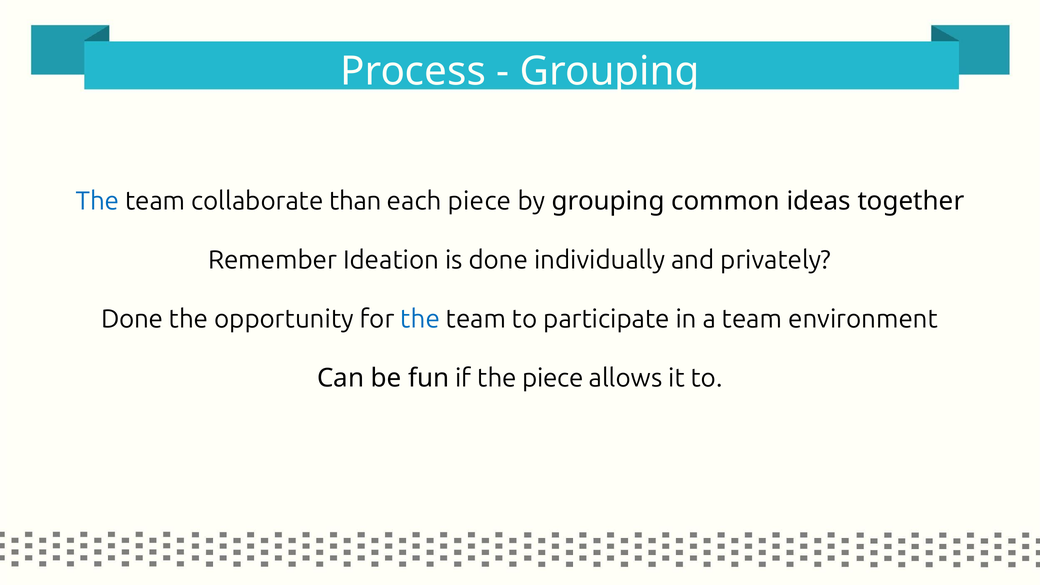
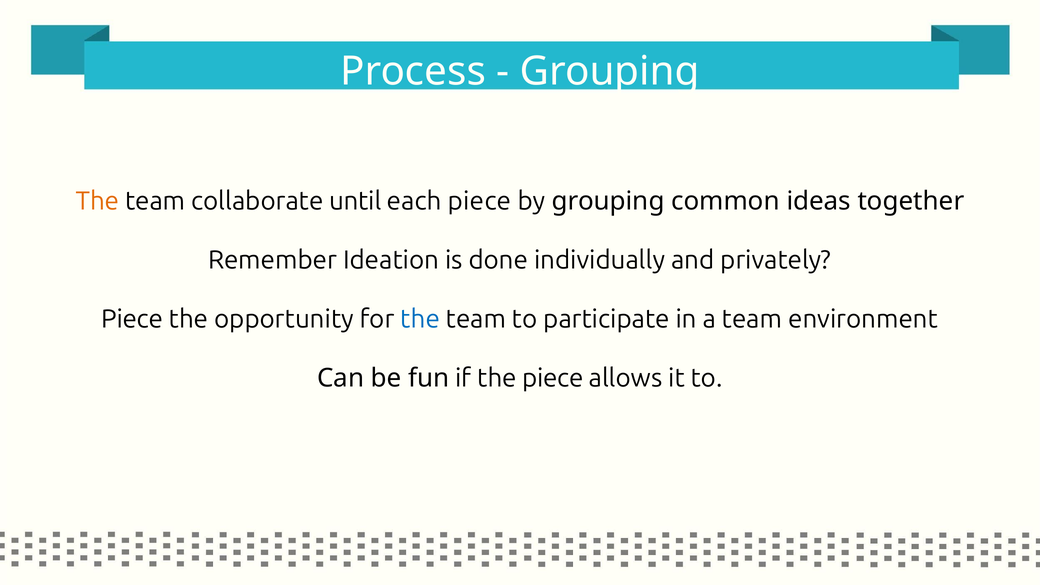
The colour: blue -> orange (97, 201)
than: than -> until (355, 201)
Done: Done -> Piece (132, 319)
